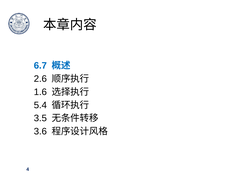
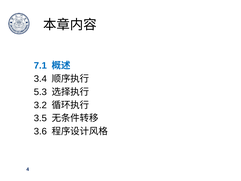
6.7: 6.7 -> 7.1 (40, 66)
2.6: 2.6 -> 3.4 (40, 79)
1.6: 1.6 -> 5.3 (40, 92)
5.4: 5.4 -> 3.2 (40, 105)
